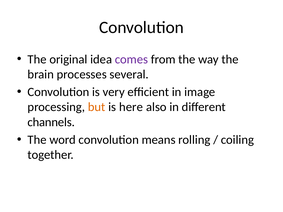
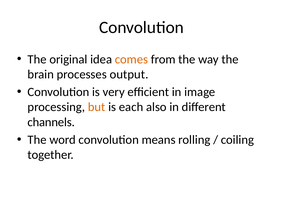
comes colour: purple -> orange (131, 59)
several: several -> output (129, 74)
here: here -> each (131, 107)
